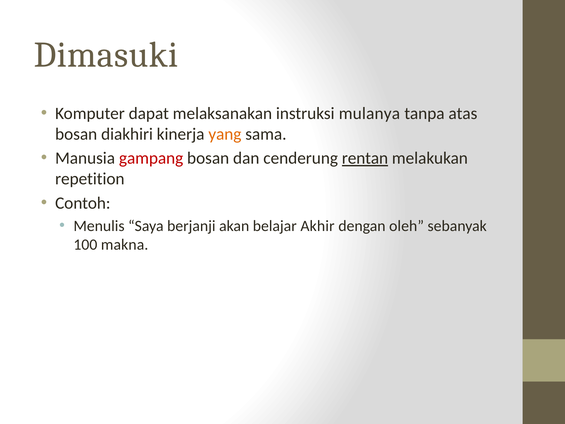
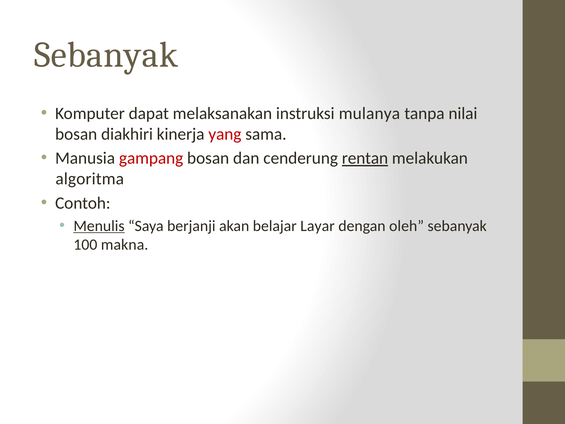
Dimasuki: Dimasuki -> Sebanyak (106, 55)
atas: atas -> nilai (463, 113)
yang colour: orange -> red (225, 134)
repetition: repetition -> algoritma (90, 179)
Menulis underline: none -> present (99, 226)
Akhir: Akhir -> Layar (318, 226)
